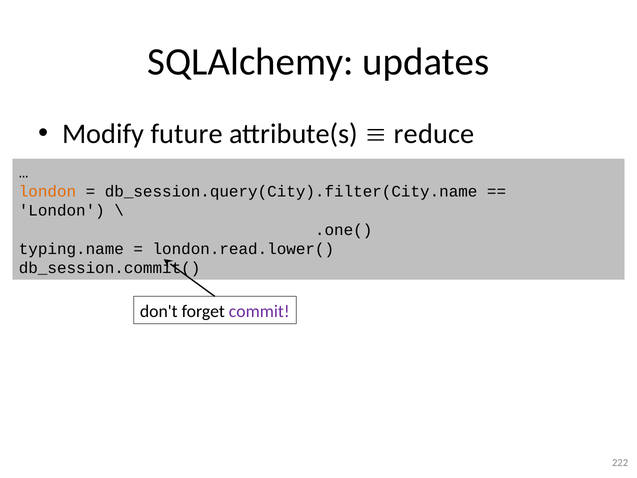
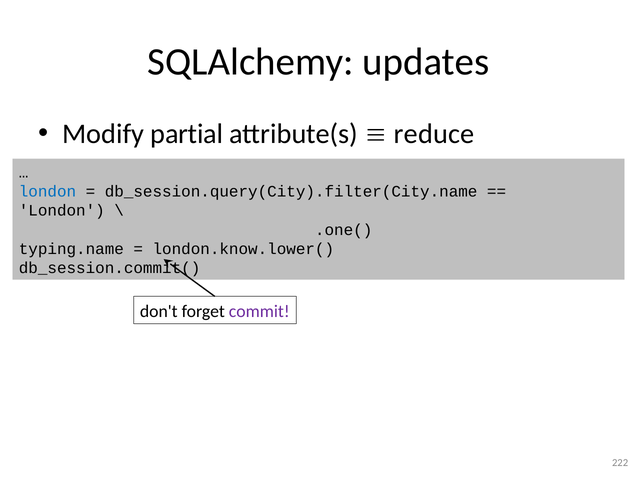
future: future -> partial (187, 134)
london colour: orange -> blue (47, 192)
london.read.lower(: london.read.lower( -> london.know.lower( (243, 249)
